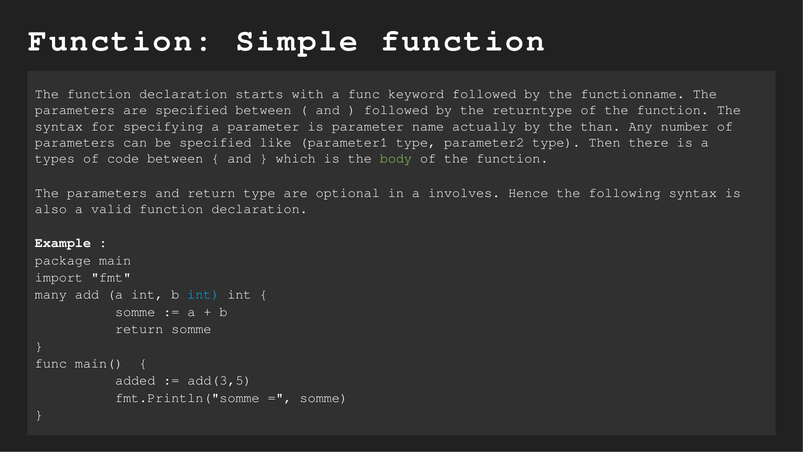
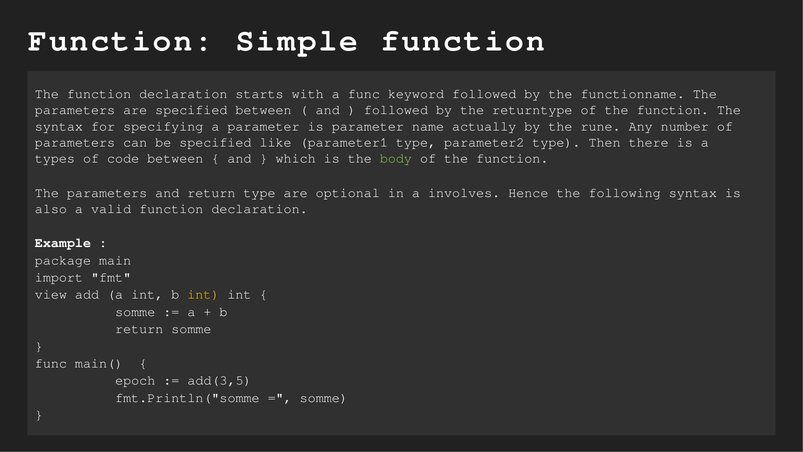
than: than -> rune (601, 126)
many: many -> view (51, 294)
int colour: light blue -> yellow (203, 294)
added: added -> epoch (135, 380)
